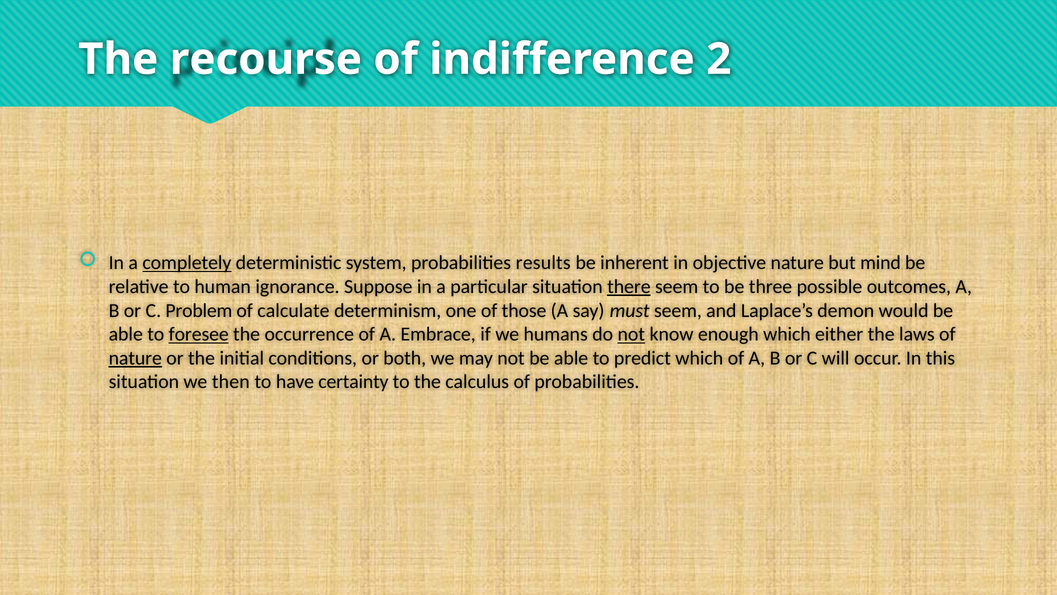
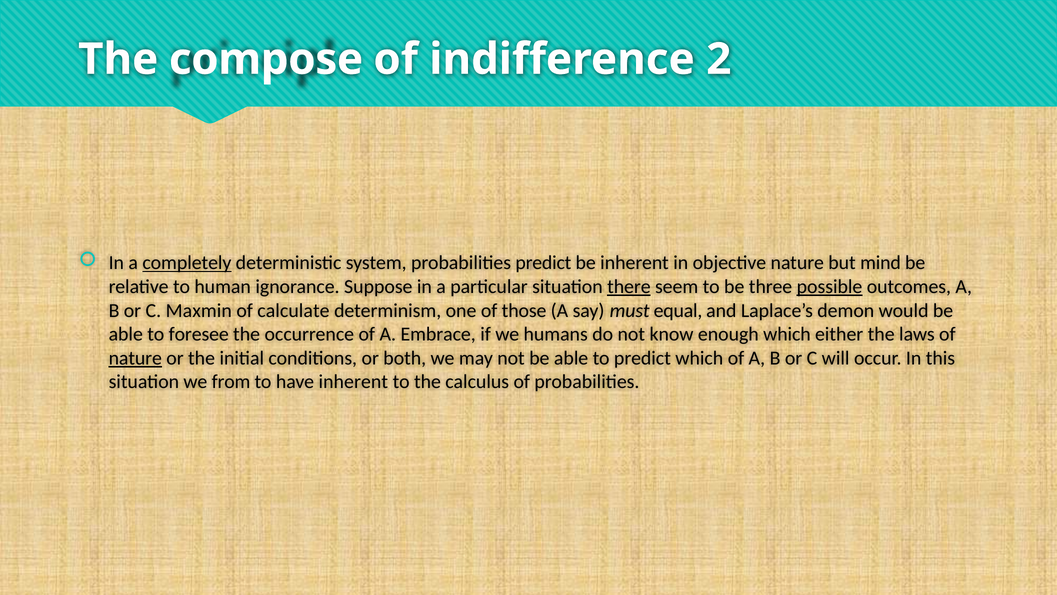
recourse: recourse -> compose (266, 59)
probabilities results: results -> predict (543, 263)
possible underline: none -> present (830, 287)
Problem: Problem -> Maxmin (199, 310)
must seem: seem -> equal (678, 310)
foresee underline: present -> none (199, 334)
not underline: present -> none (631, 334)
then: then -> from (231, 382)
have certainty: certainty -> inherent (353, 382)
